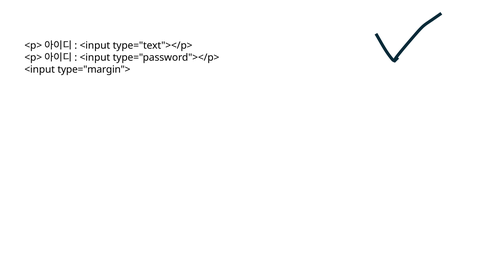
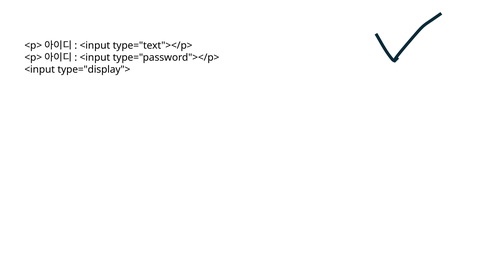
type="margin">: type="margin"> -> type="display"> (94, 70)
